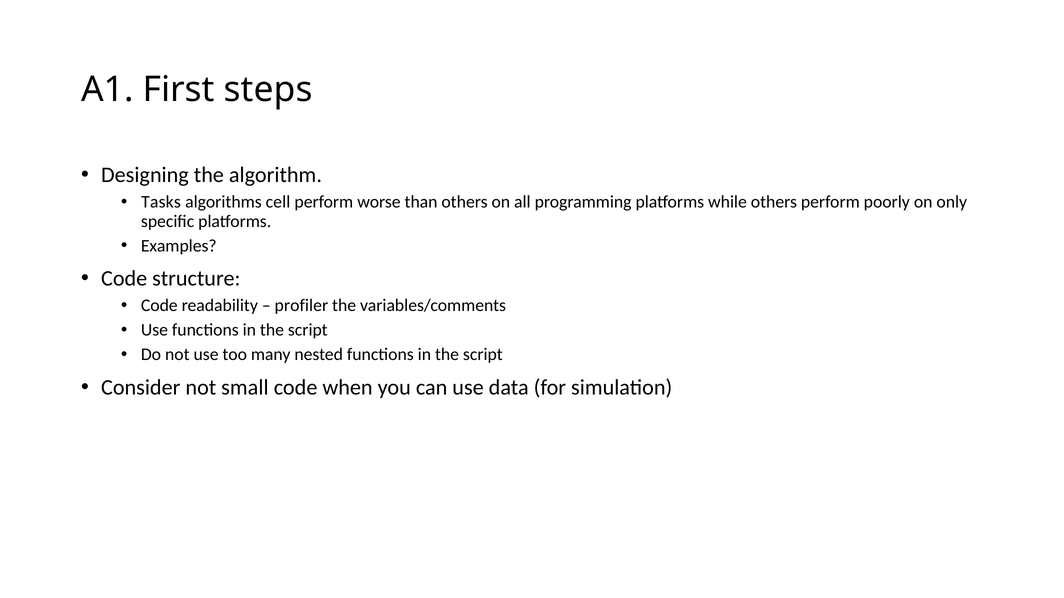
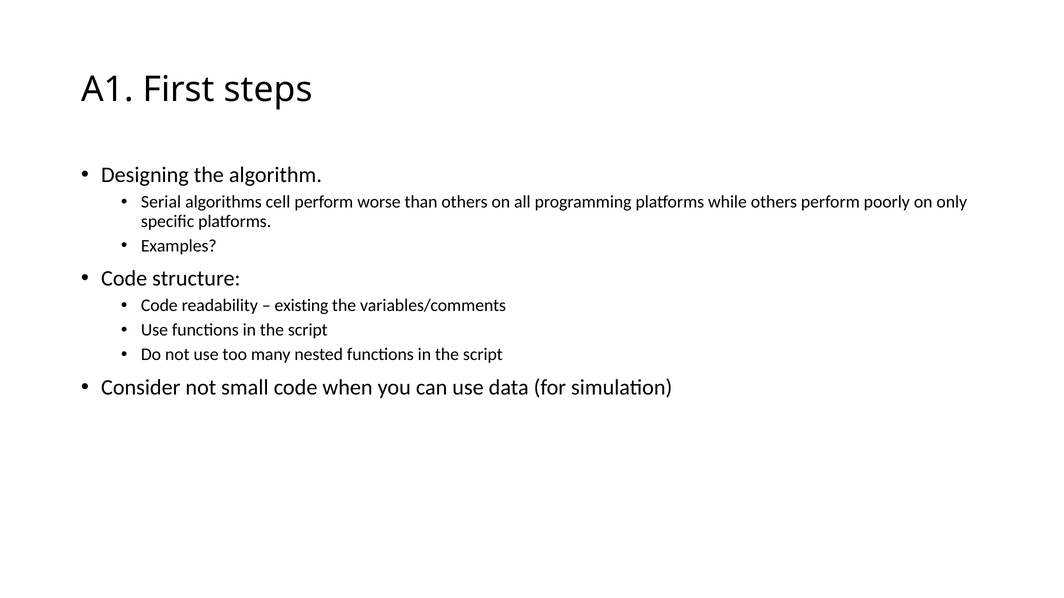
Tasks: Tasks -> Serial (161, 202)
profiler: profiler -> existing (302, 306)
